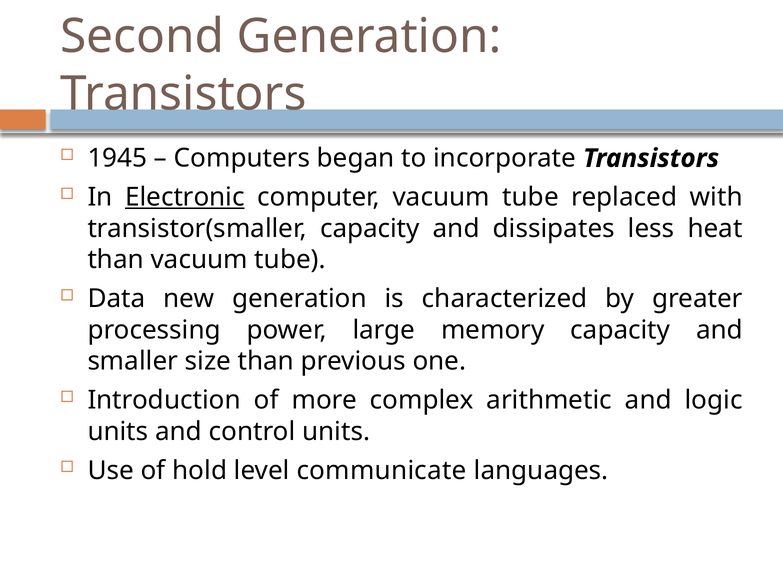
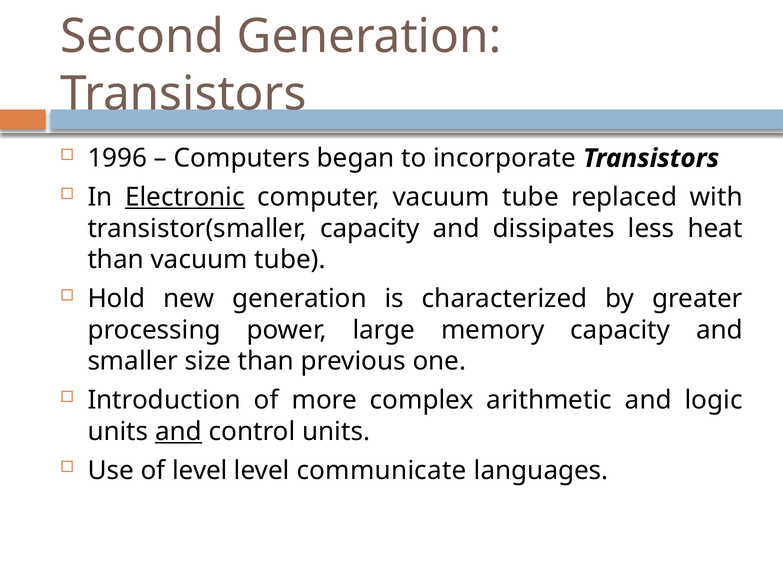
1945: 1945 -> 1996 (117, 158)
Data: Data -> Hold (116, 299)
and underline: none -> present (179, 432)
of hold: hold -> level (200, 471)
